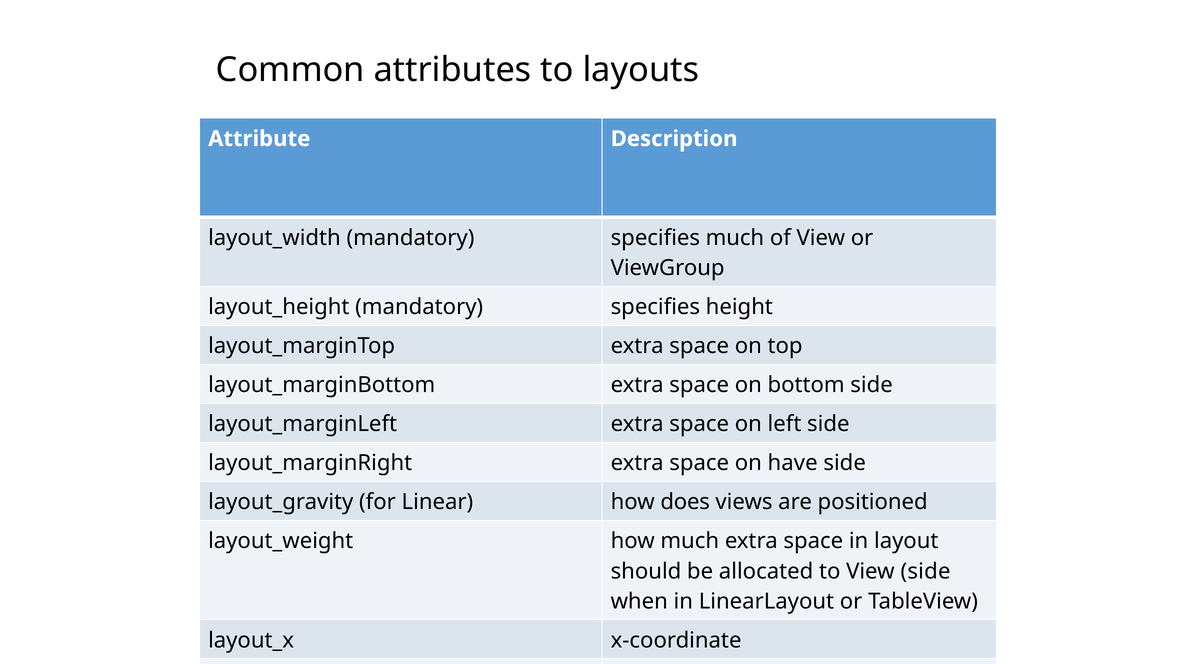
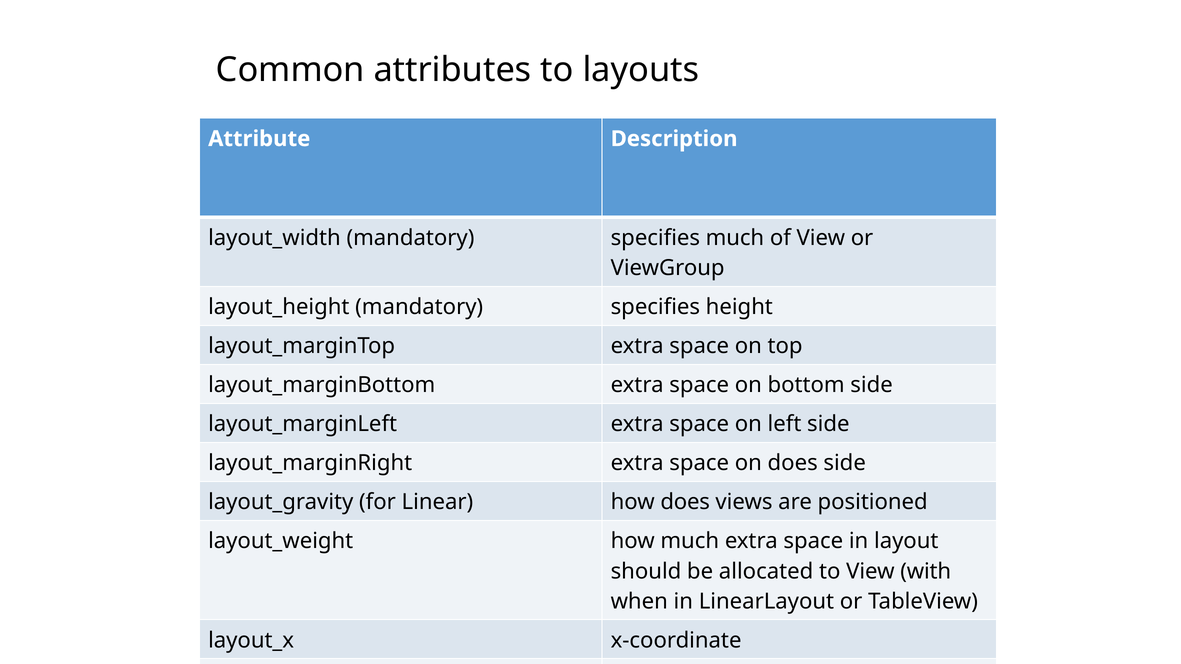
on have: have -> does (793, 463)
View side: side -> with (926, 572)
